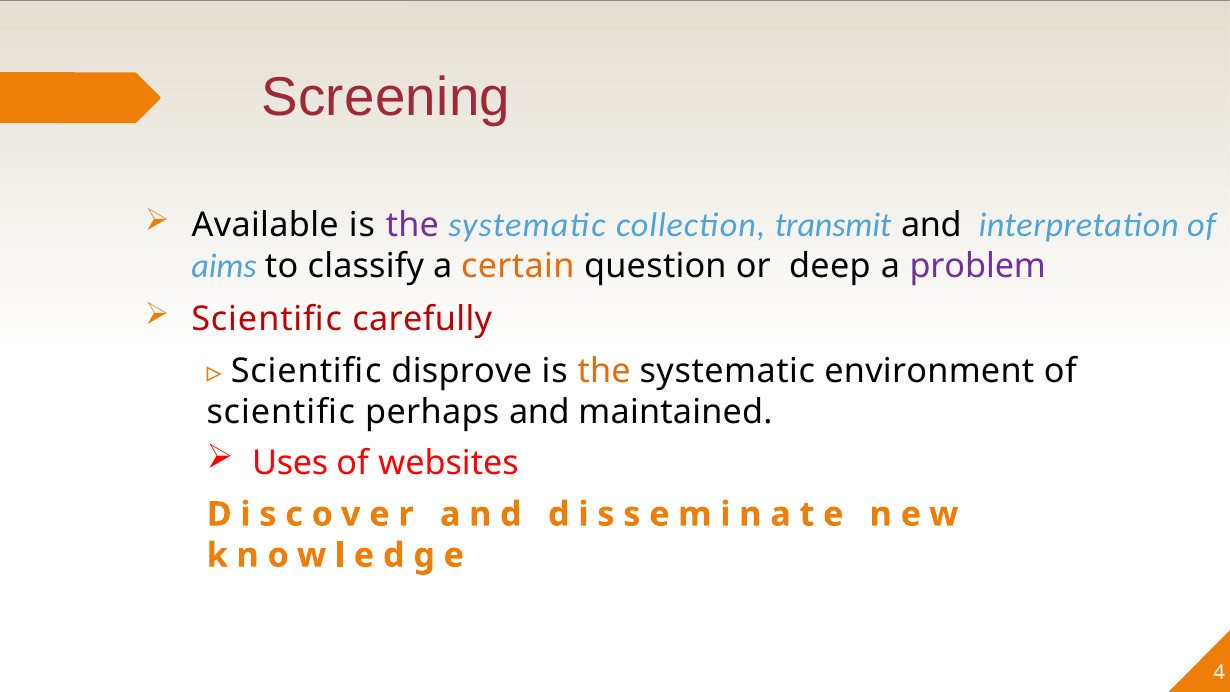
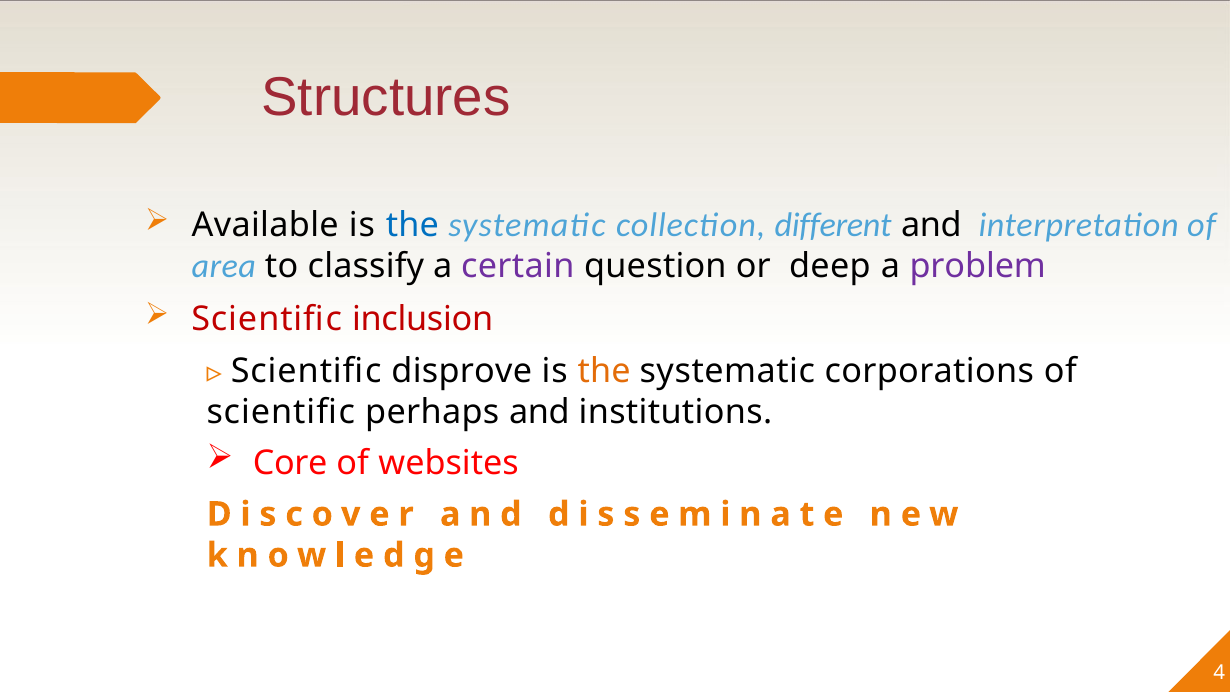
Screening: Screening -> Structures (386, 98)
the colour: purple -> blue (412, 225)
transmit: transmit -> different (833, 225)
aims: aims -> area (224, 266)
certain colour: orange -> purple (518, 266)
carefully: carefully -> inclusion (423, 319)
environment: environment -> corporations (929, 371)
maintained: maintained -> institutions (675, 412)
Uses: Uses -> Core (290, 463)
